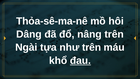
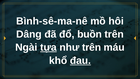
Thỏa-sê-ma-nê: Thỏa-sê-ma-nê -> Bình-sê-ma-nê (52, 21)
nâng: nâng -> buồn (90, 34)
tựa underline: none -> present (48, 47)
